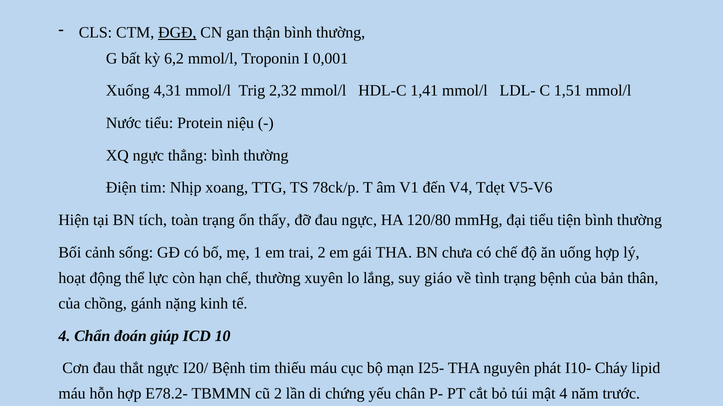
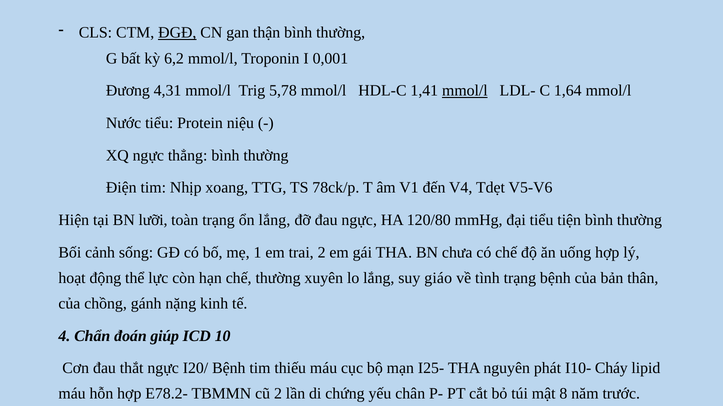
Xuống: Xuống -> Đương (128, 91)
2,32: 2,32 -> 5,78 (283, 91)
mmol/l underline: none -> present (465, 91)
1,51: 1,51 -> 1,64 (568, 91)
tích: tích -> lưỡi (153, 220)
ổn thấy: thấy -> lắng (274, 220)
mật 4: 4 -> 8 (563, 394)
